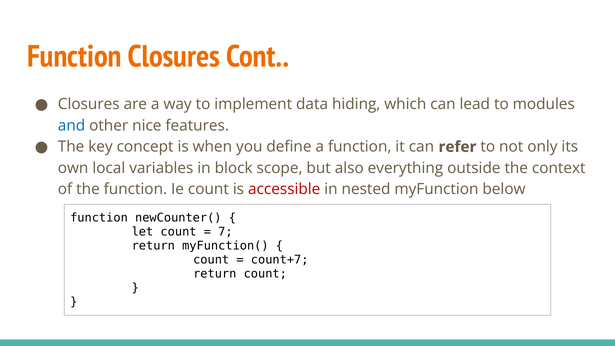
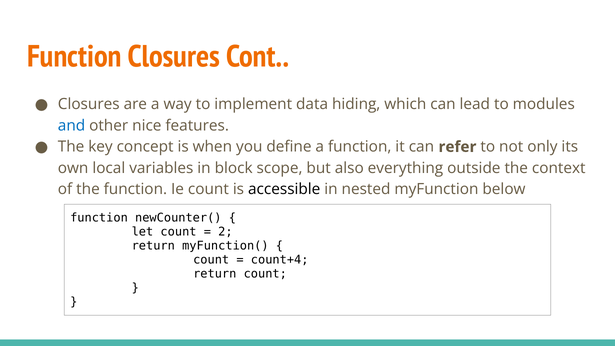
accessible colour: red -> black (284, 189)
7: 7 -> 2 (225, 232)
count+7: count+7 -> count+4 (280, 260)
